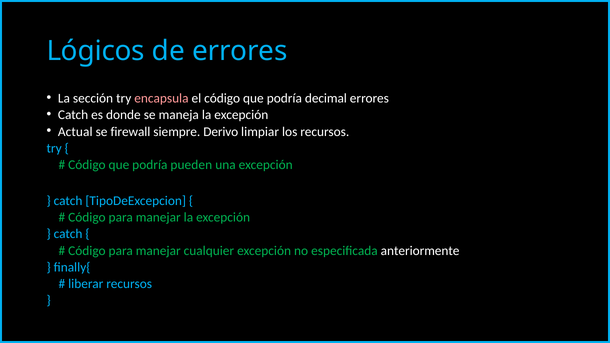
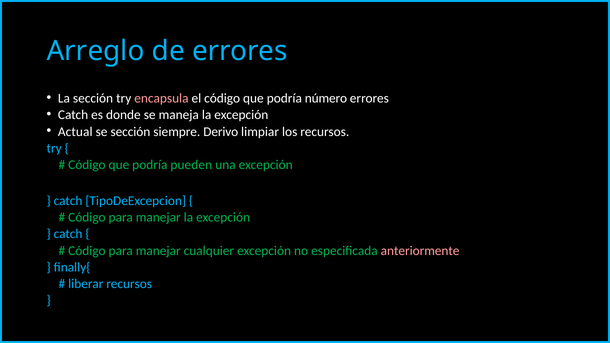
Lógicos: Lógicos -> Arreglo (96, 51)
decimal: decimal -> número (326, 98)
se firewall: firewall -> sección (130, 132)
anteriormente colour: white -> pink (420, 251)
